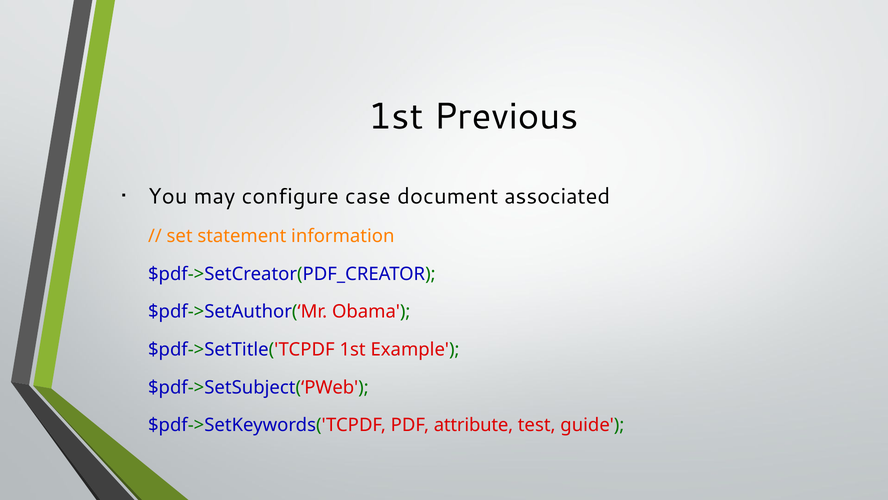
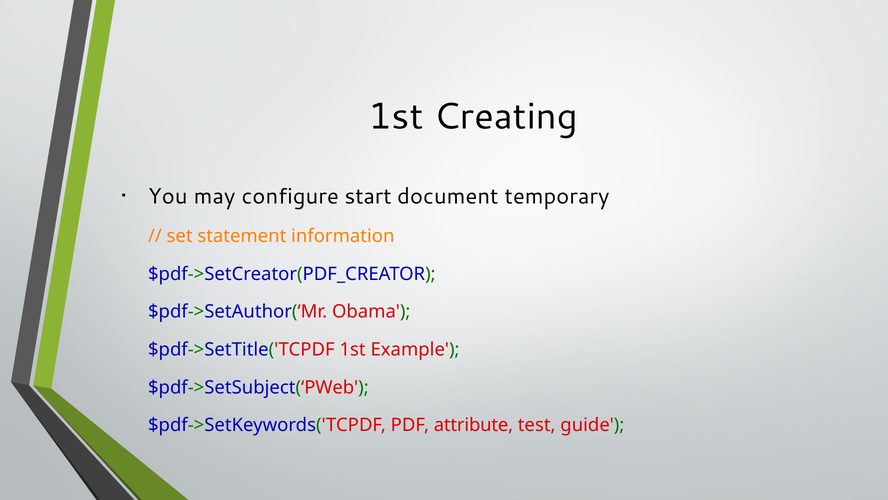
Previous: Previous -> Creating (506, 116)
case: case -> start (368, 196)
associated: associated -> temporary (557, 196)
